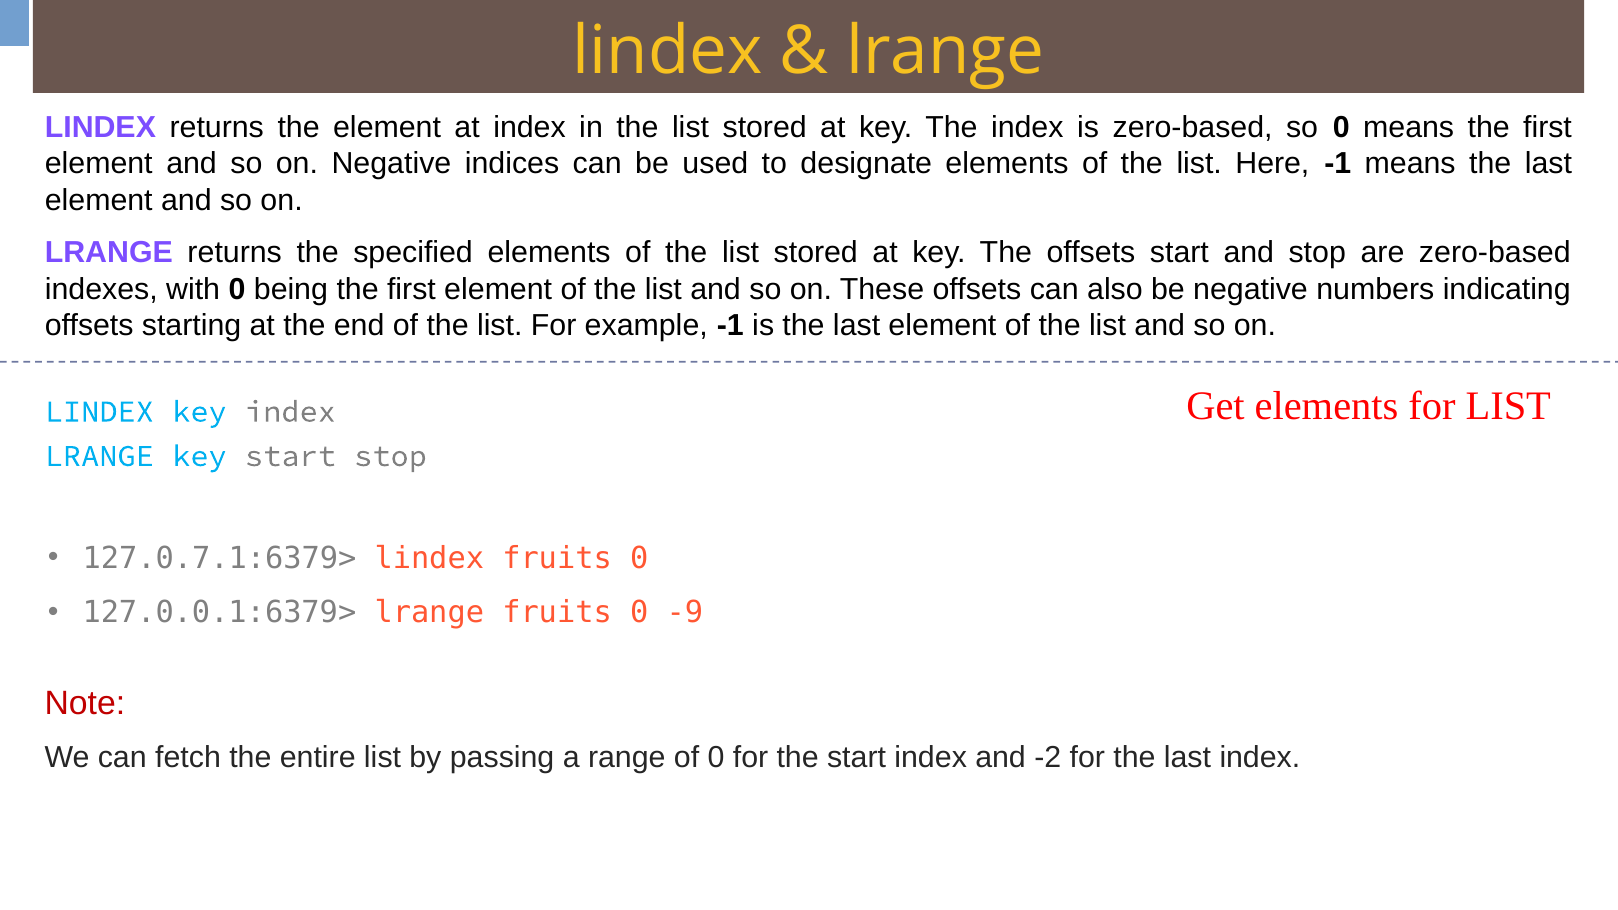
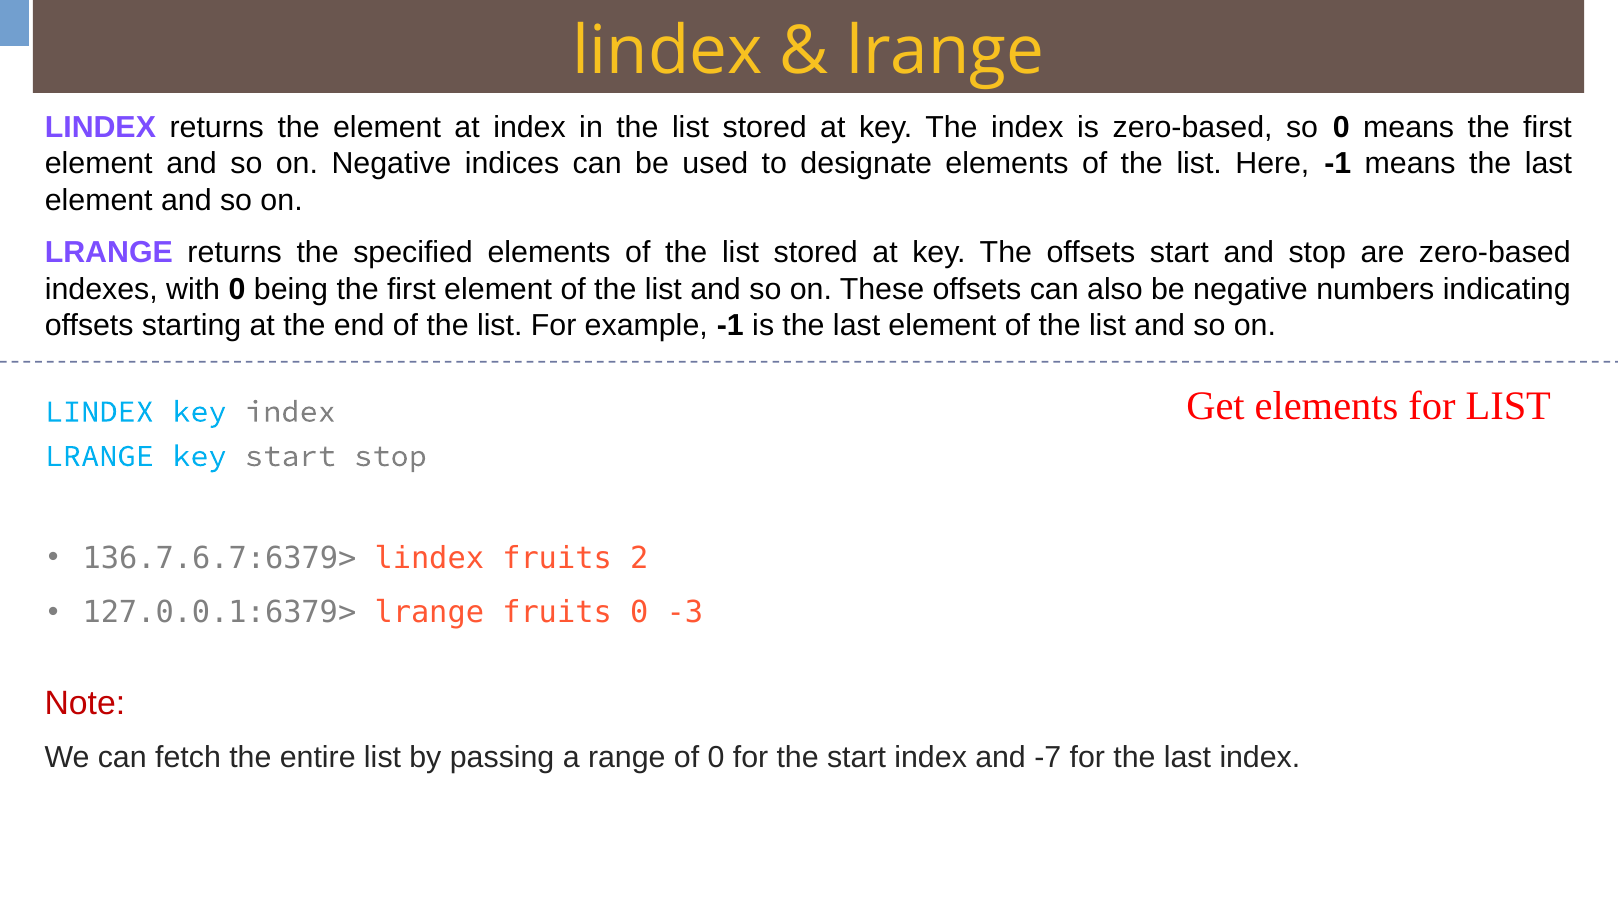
127.0.7.1:6379>: 127.0.7.1:6379> -> 136.7.6.7:6379> (219, 558)
lindex fruits 0: 0 -> 2 (639, 558)
-9: -9 -> -3 (685, 613)
-2: -2 -> -7 (1048, 757)
